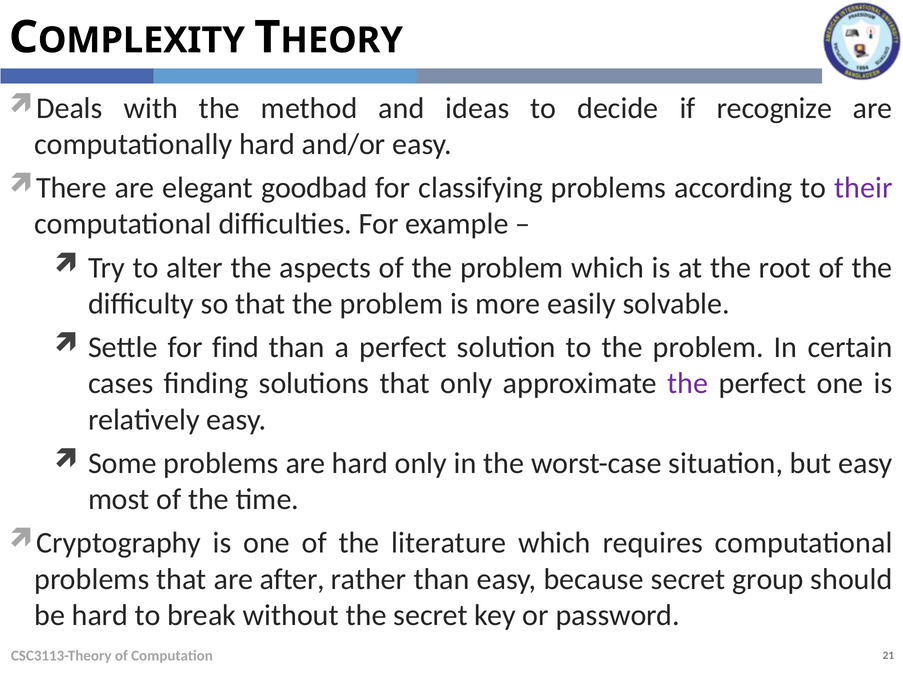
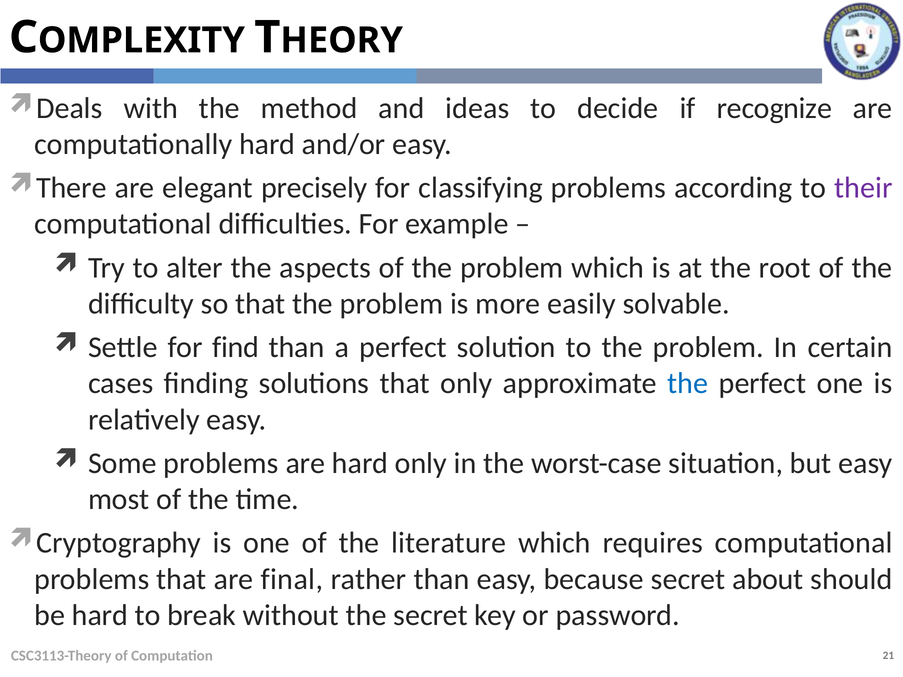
goodbad: goodbad -> precisely (314, 188)
the colour: purple -> blue (688, 384)
after: after -> final (292, 579)
group: group -> about (768, 579)
